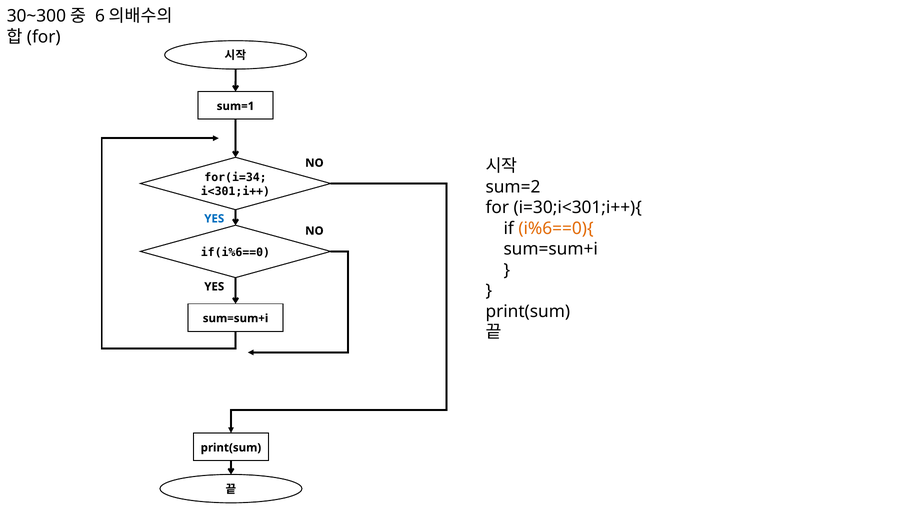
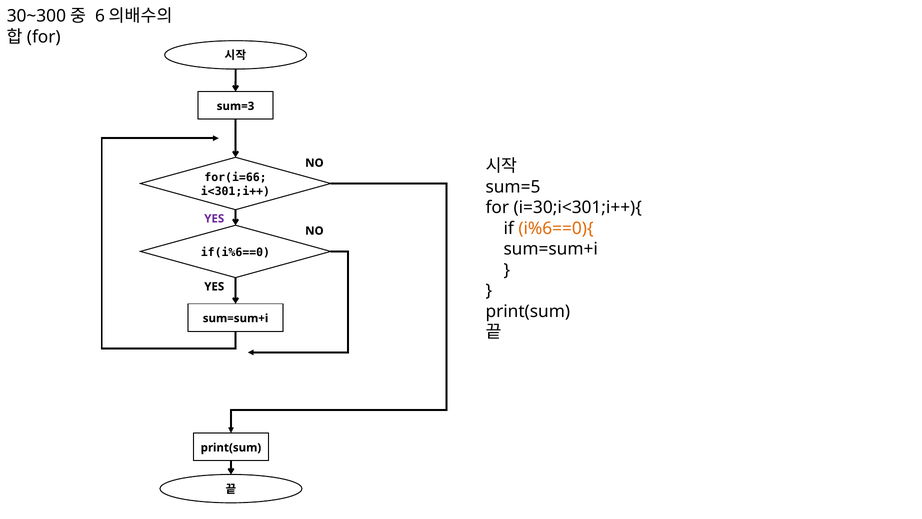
sum=1: sum=1 -> sum=3 (236, 106)
for(i=34: for(i=34 -> for(i=66 (236, 177)
sum=2: sum=2 -> sum=5 (513, 187)
YES colour: blue -> purple (214, 218)
